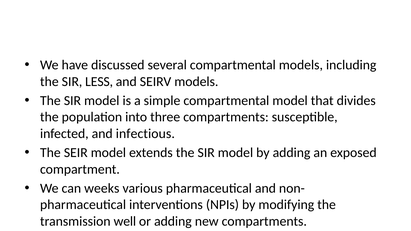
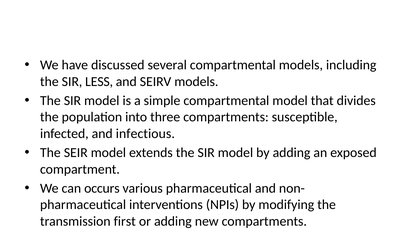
weeks: weeks -> occurs (102, 188)
well: well -> first (125, 221)
